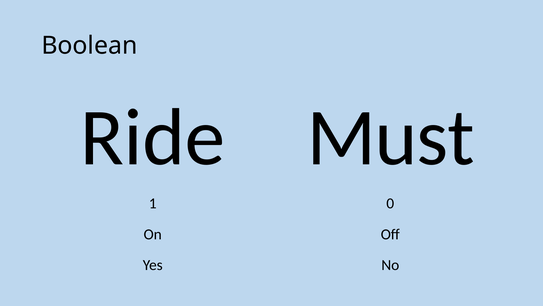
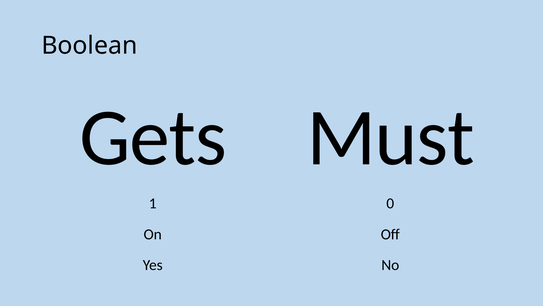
Ride: Ride -> Gets (153, 138)
